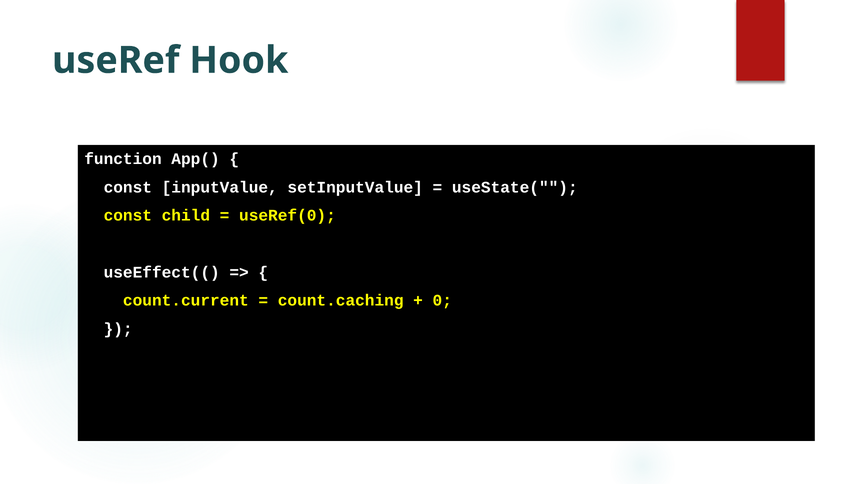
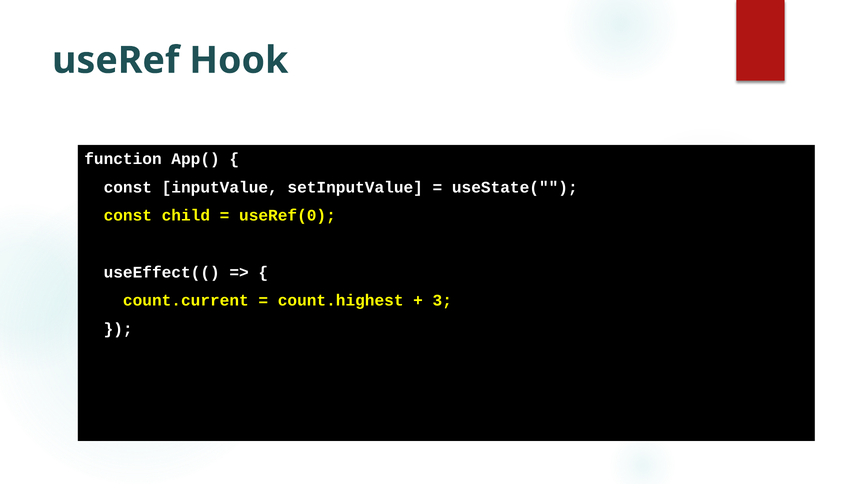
count.caching: count.caching -> count.highest (341, 300)
0: 0 -> 3 (442, 300)
